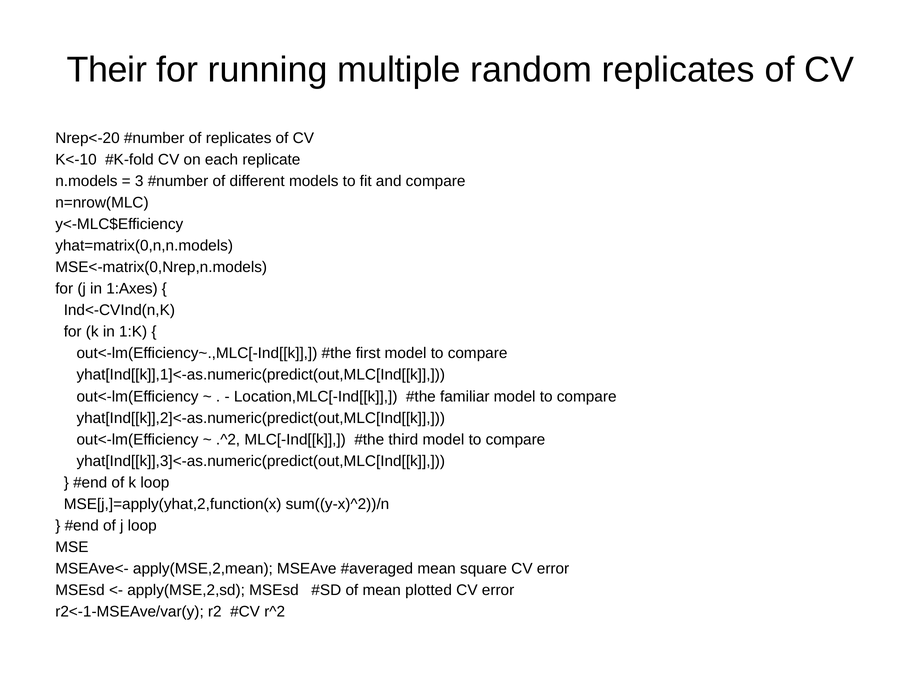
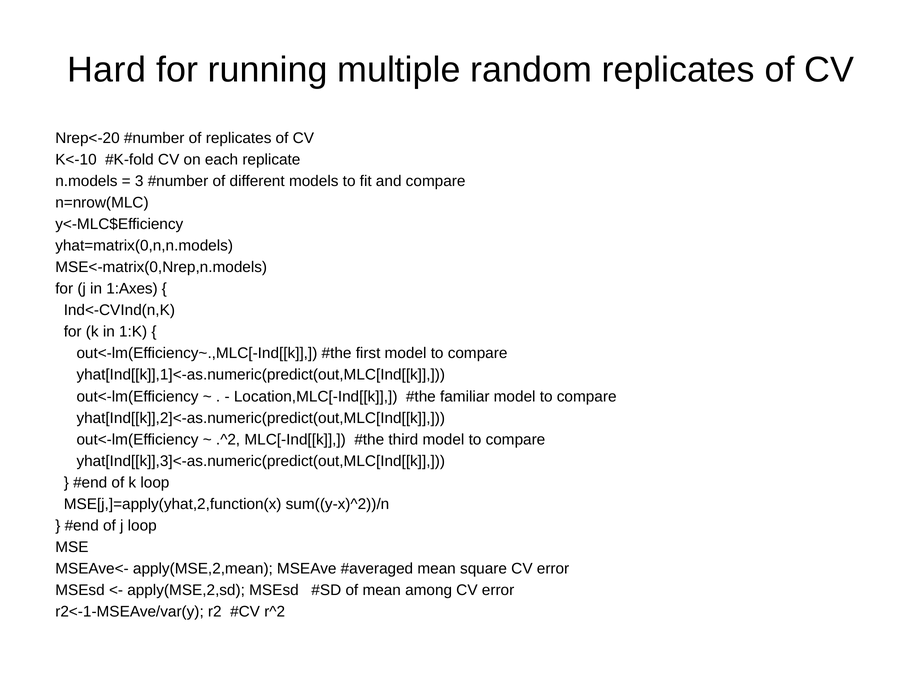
Their: Their -> Hard (107, 70)
plotted: plotted -> among (429, 590)
